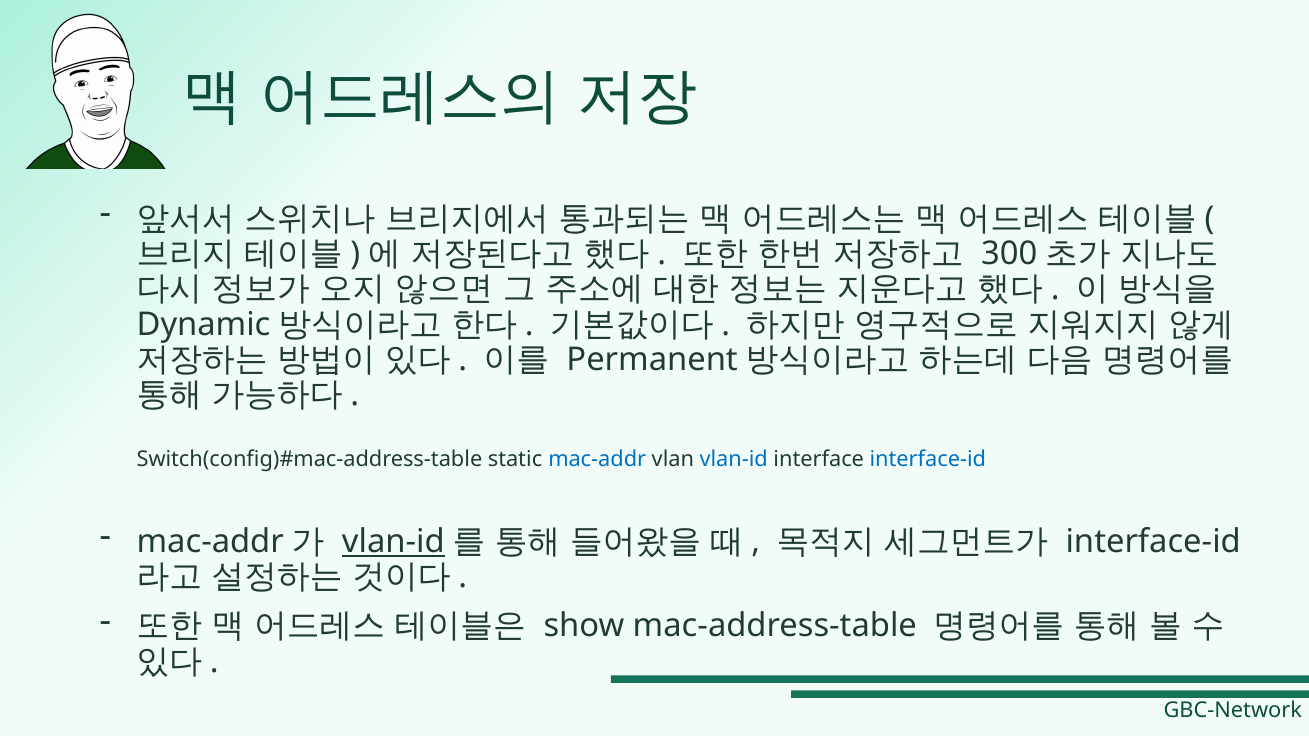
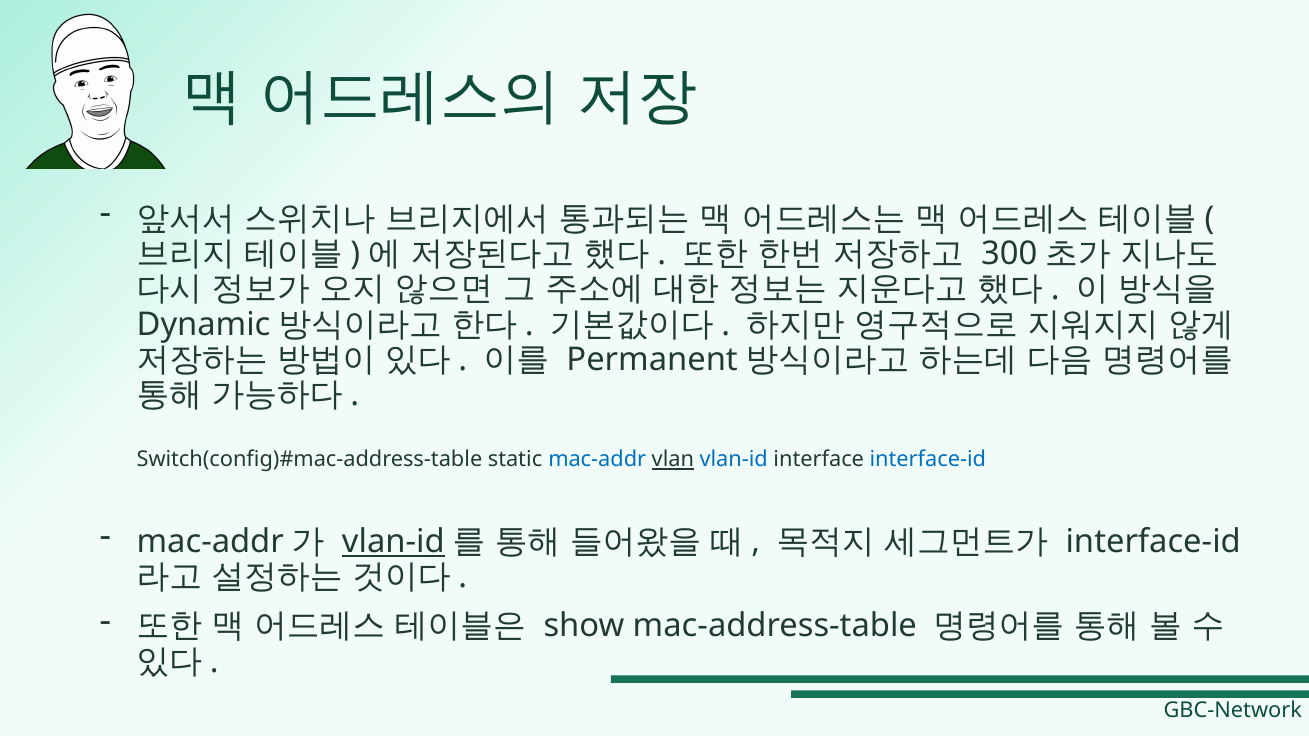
vlan underline: none -> present (673, 460)
